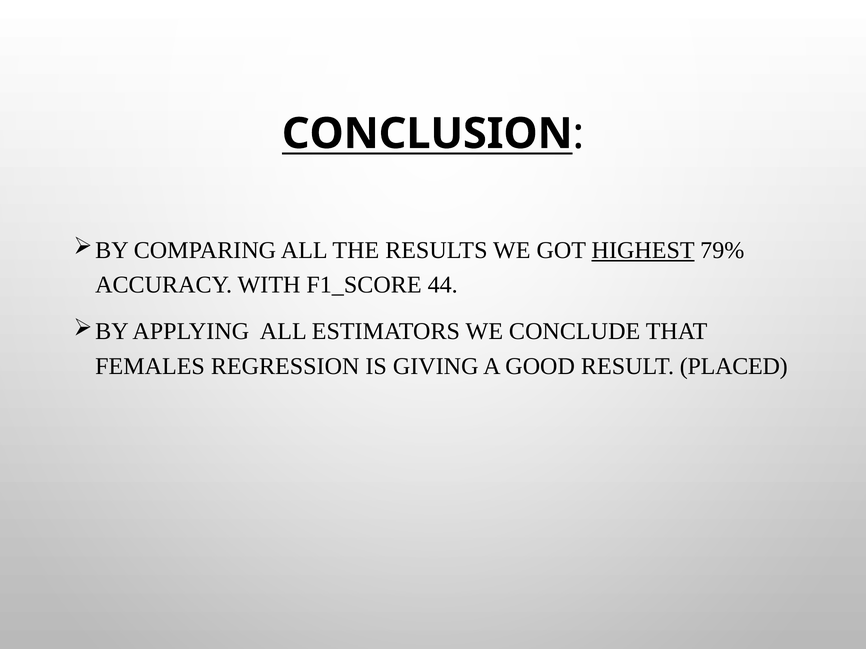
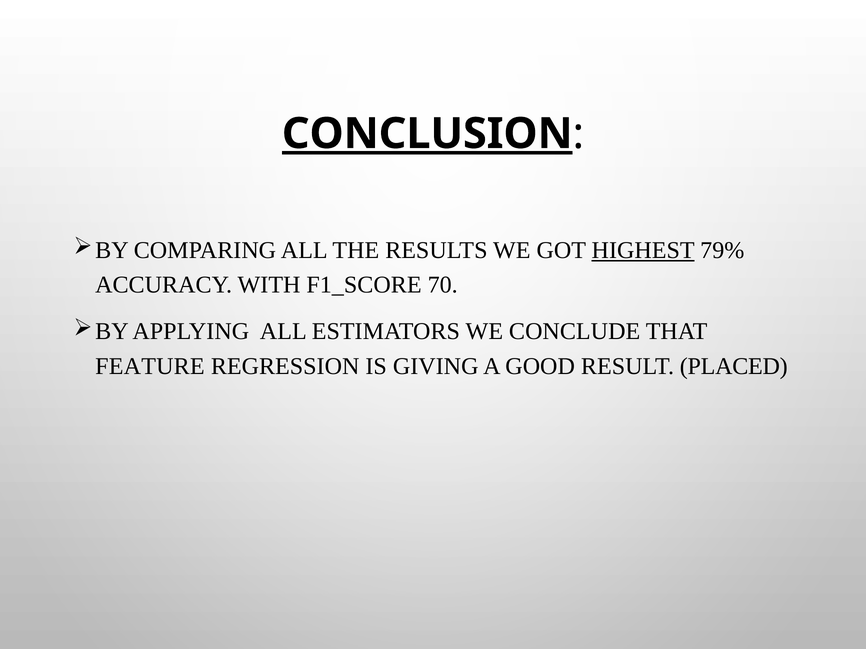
CONCLUSION underline: none -> present (427, 134)
44: 44 -> 70 (443, 285)
FEMALES: FEMALES -> FEATURE (150, 366)
